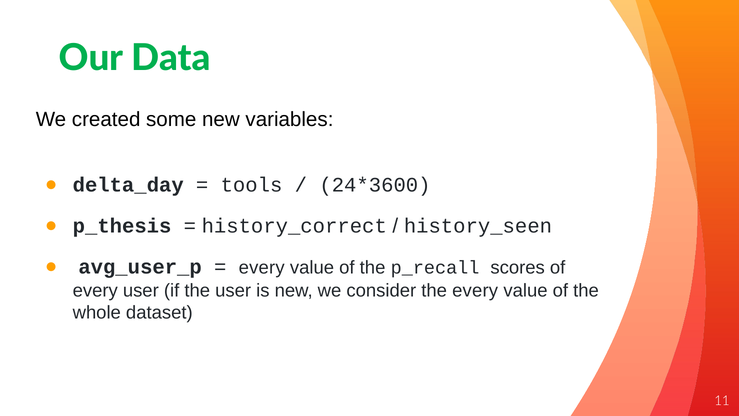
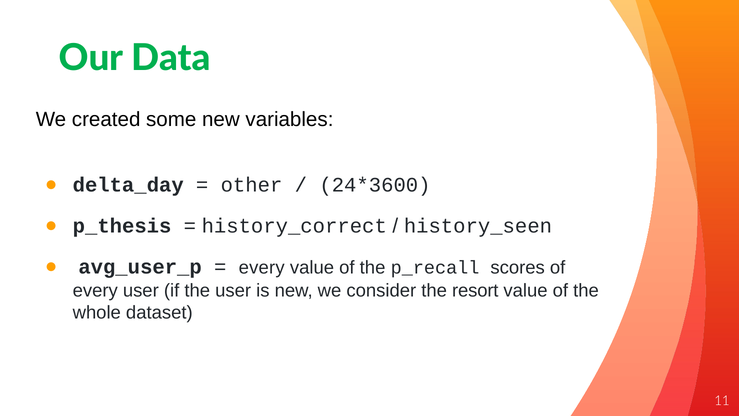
tools: tools -> other (251, 185)
the every: every -> resort (475, 290)
